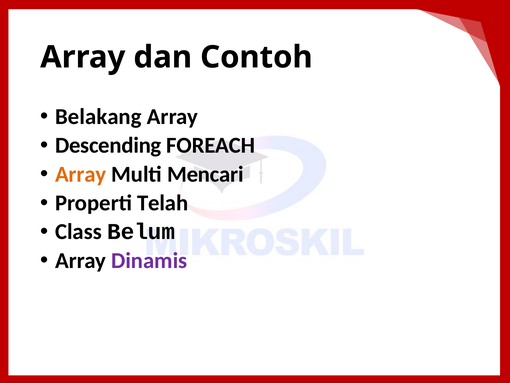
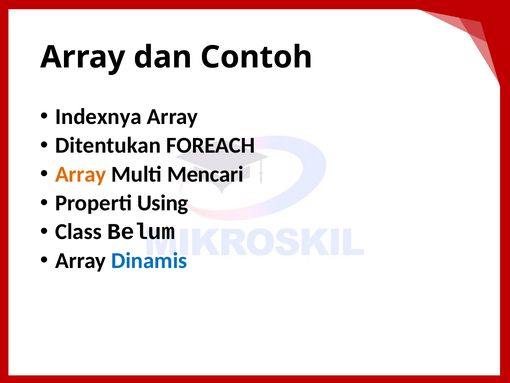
Belakang: Belakang -> Indexnya (98, 116)
Descending: Descending -> Ditentukan (108, 145)
Telah: Telah -> Using (163, 203)
Dinamis colour: purple -> blue (149, 260)
